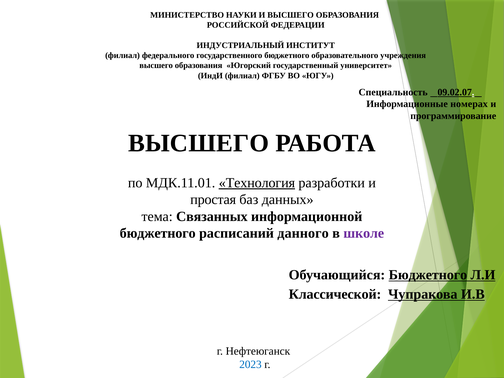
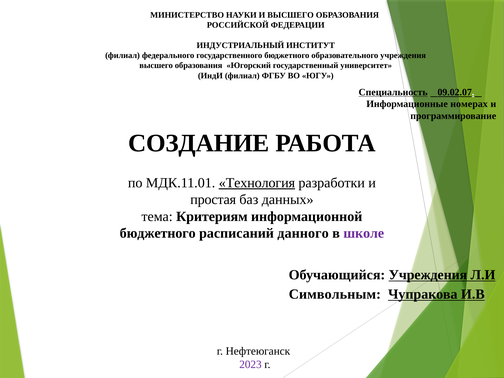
Специальность underline: none -> present (393, 92)
ВЫСШЕГО: ВЫСШЕГО -> СОЗДАНИЕ (199, 143)
Связанных: Связанных -> Критериям (212, 216)
Обучающийся Бюджетного: Бюджетного -> Учреждения (428, 275)
Классической: Классической -> Символьным (335, 294)
2023 colour: blue -> purple (250, 365)
